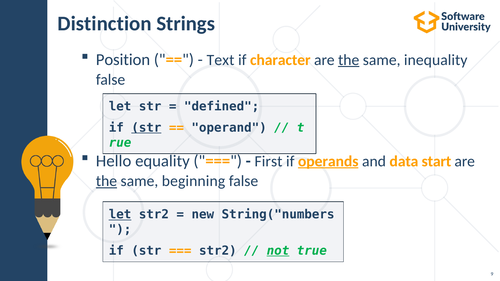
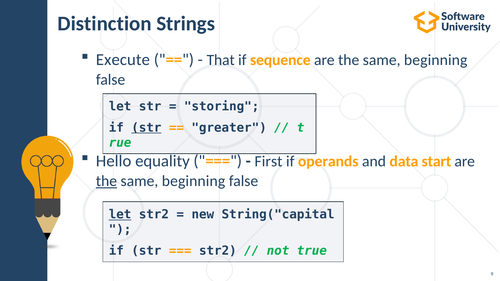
Position: Position -> Execute (123, 60)
Text: Text -> That (221, 60)
character: character -> sequence (280, 60)
the underline: present -> none (349, 60)
inequality: inequality -> beginning (436, 60)
defined: defined -> storing (222, 107)
operand: operand -> greater (229, 128)
operands underline: present -> none (328, 161)
String("numbers: String("numbers -> String("capital (278, 215)
not underline: present -> none (278, 251)
